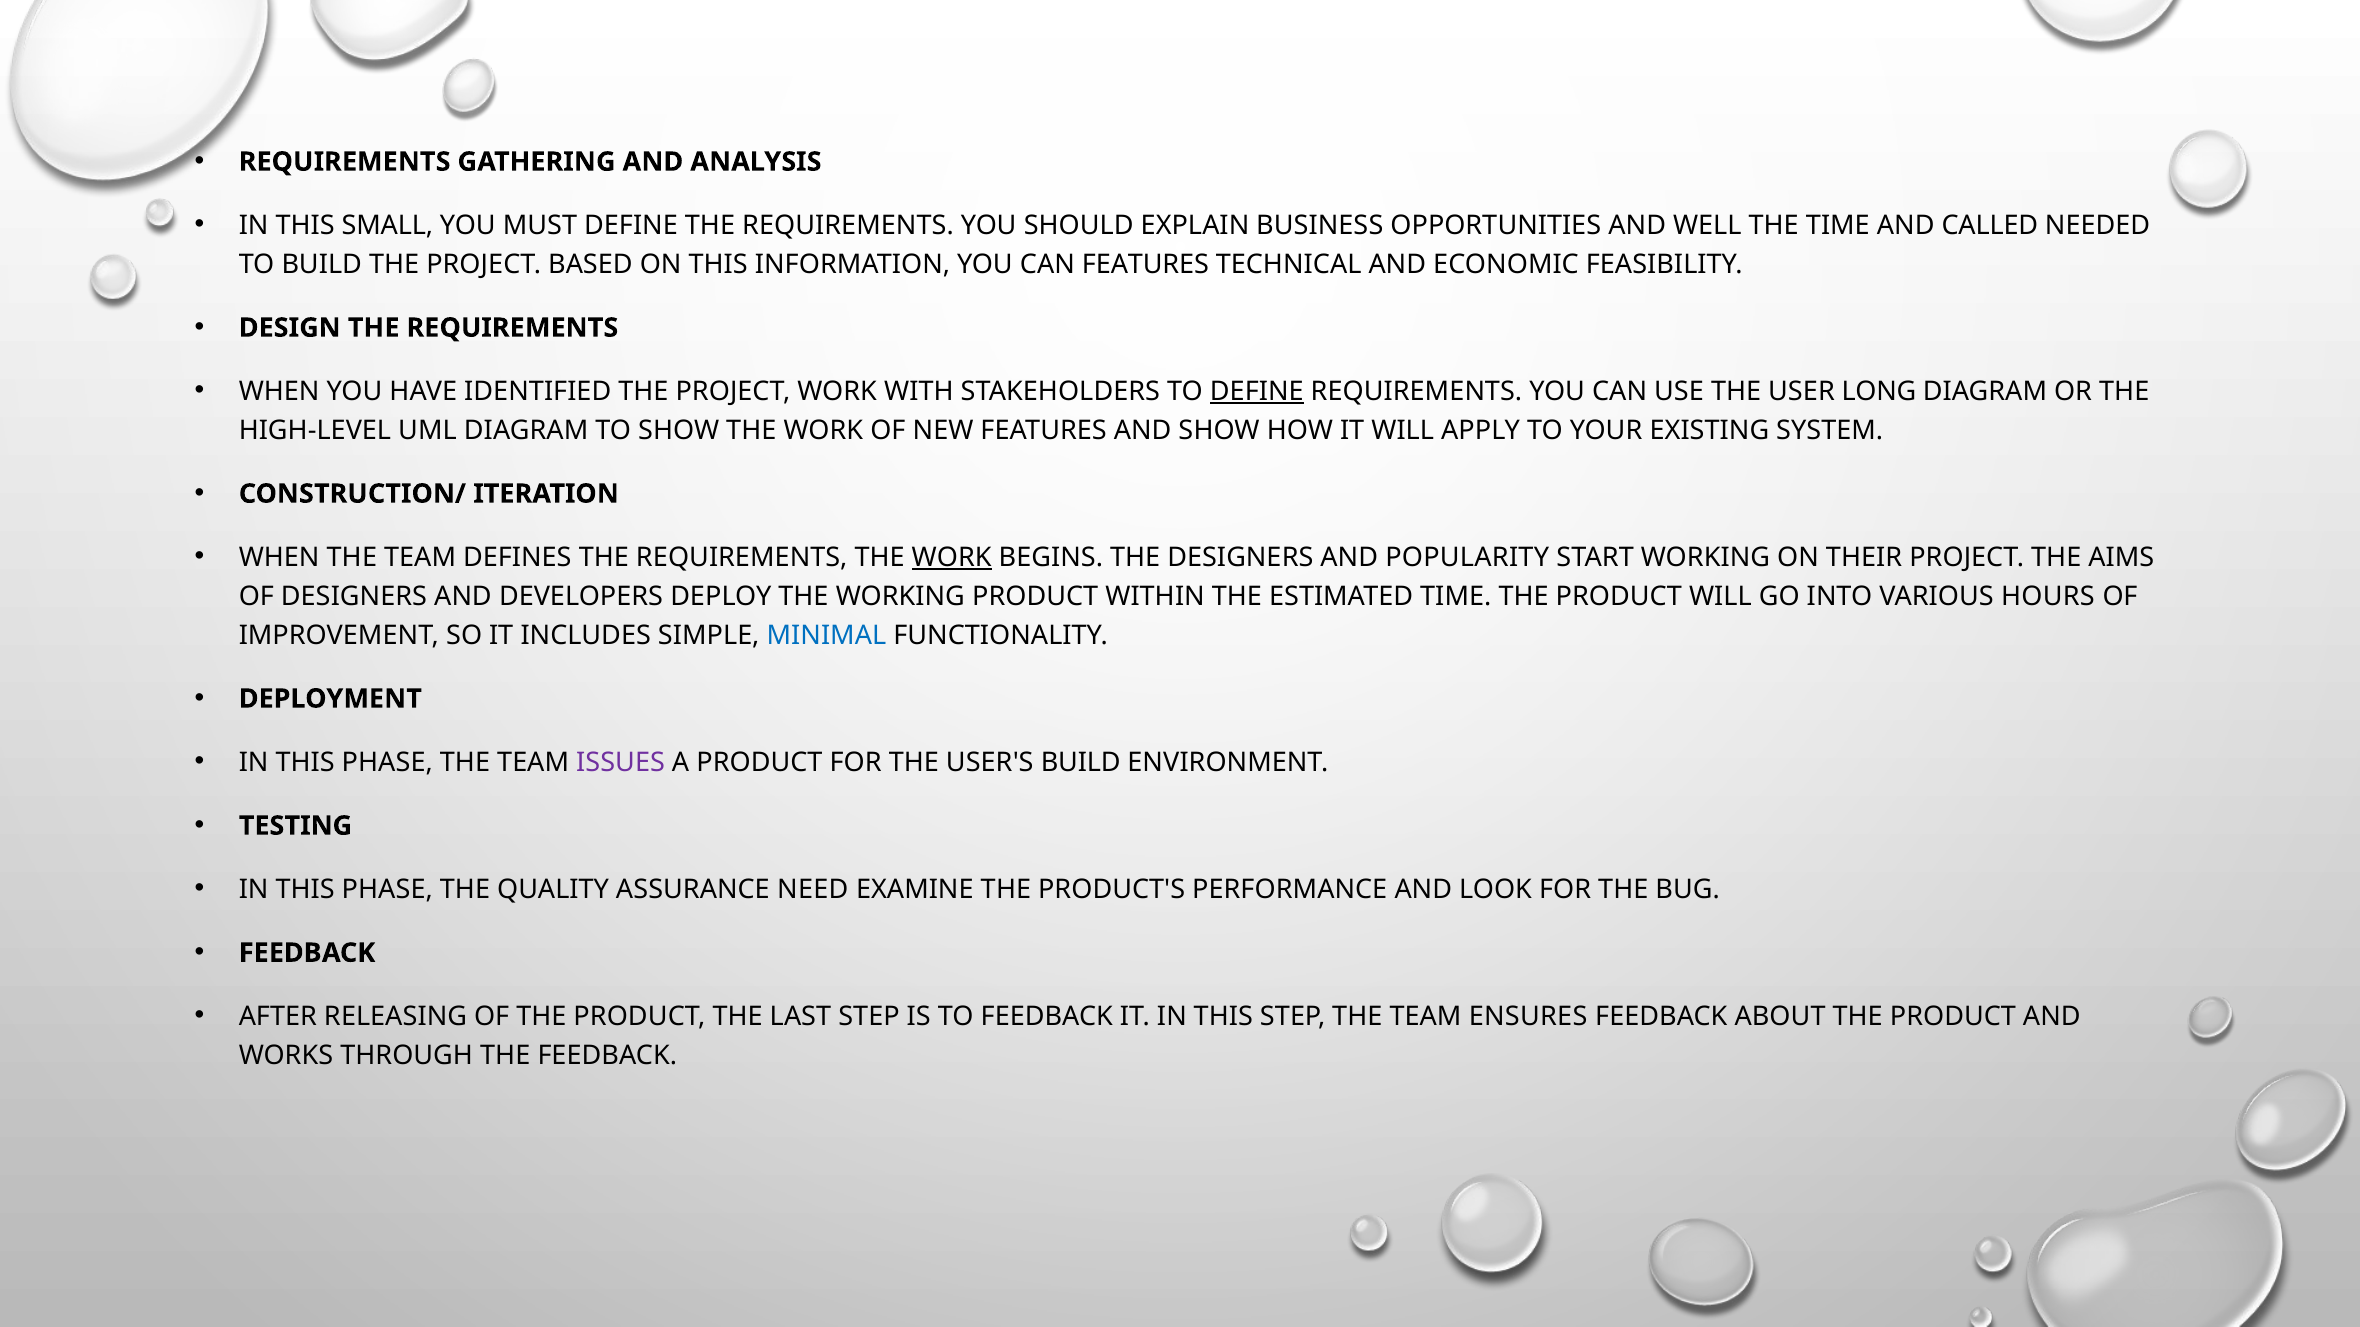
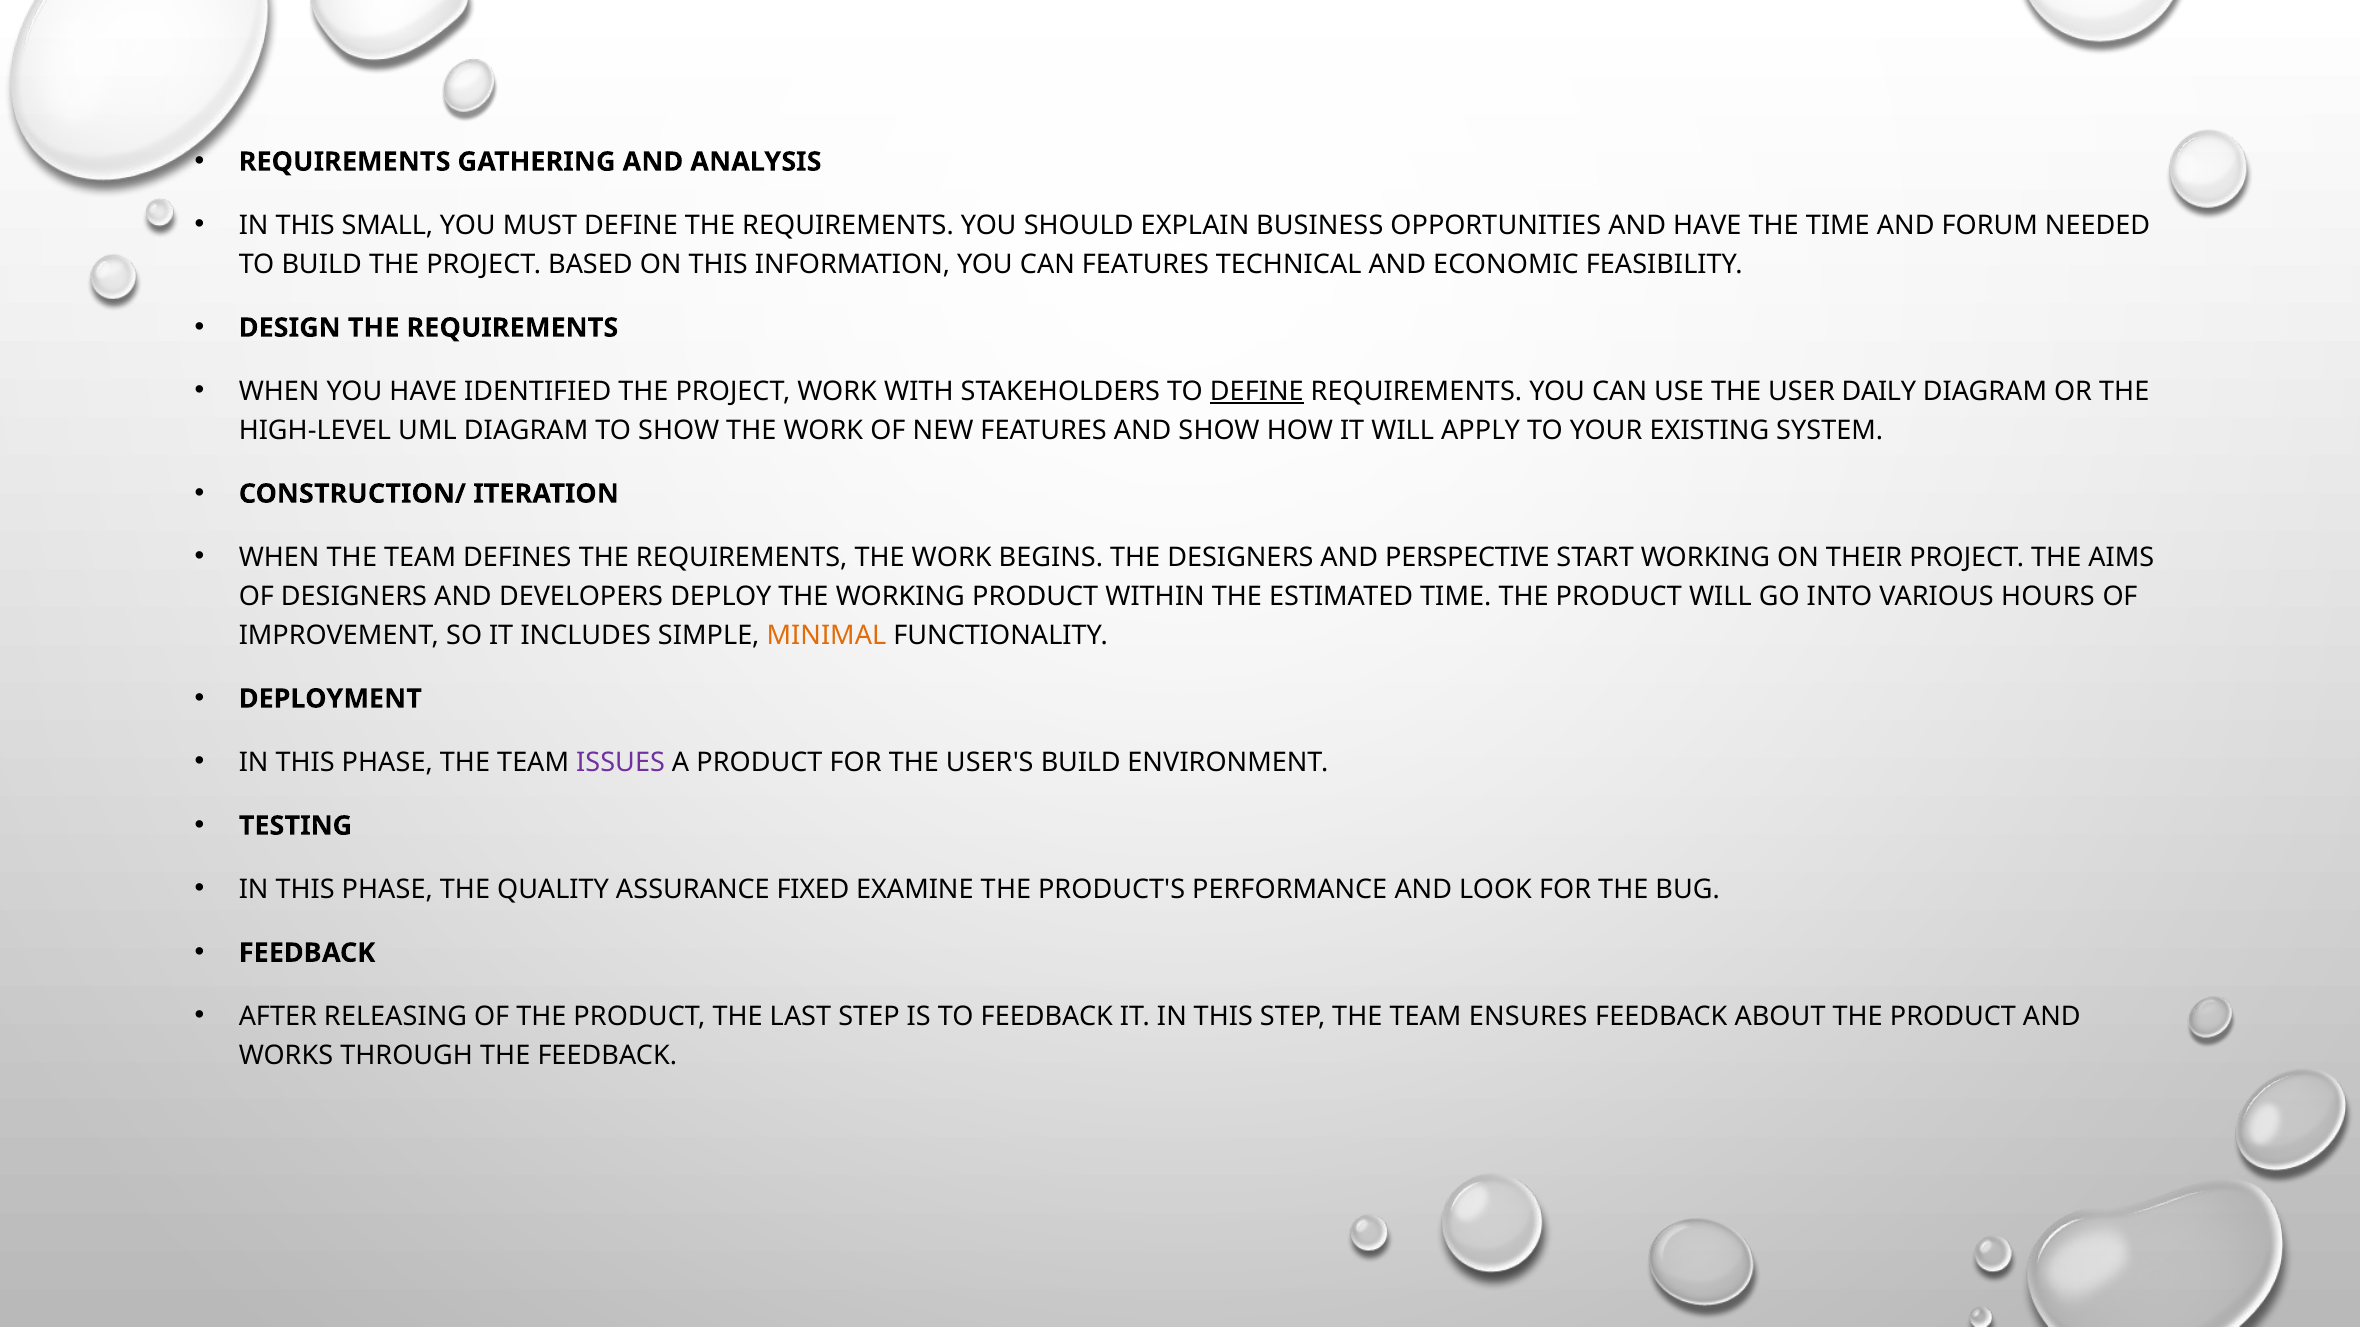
AND WELL: WELL -> HAVE (1707, 225)
CALLED: CALLED -> FORUM (1990, 225)
LONG: LONG -> DAILY (1879, 391)
WORK underline: present -> none (952, 558)
POPULARITY: POPULARITY -> PERSPECTIVE (1467, 558)
MINIMAL colour: blue -> orange (826, 635)
NEED: NEED -> FIXED (813, 890)
